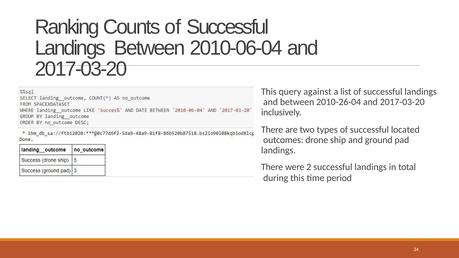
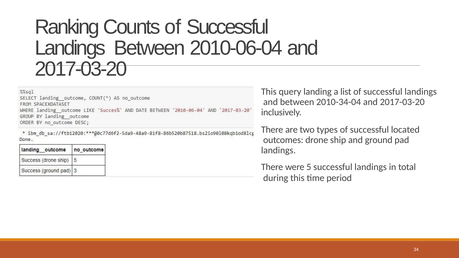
against: against -> landing (318, 92)
2010-26-04: 2010-26-04 -> 2010-34-04 (339, 102)
2: 2 -> 5 (309, 167)
